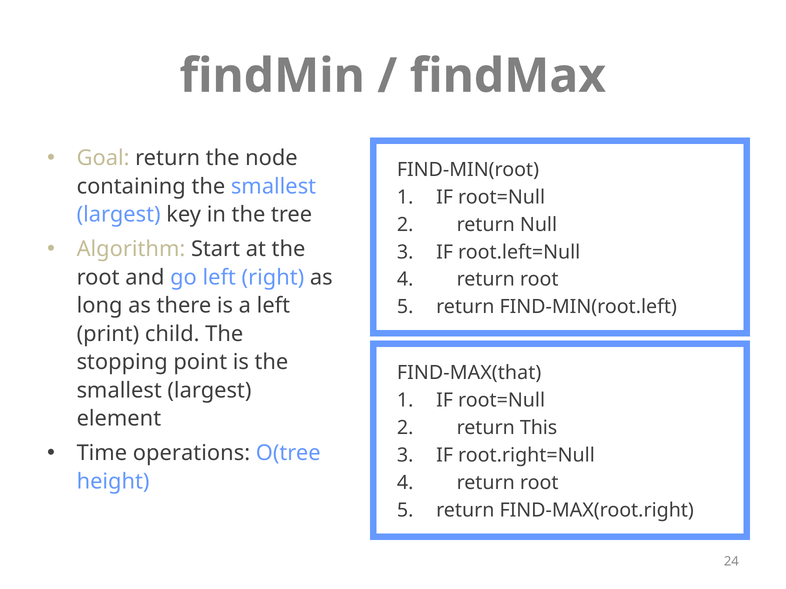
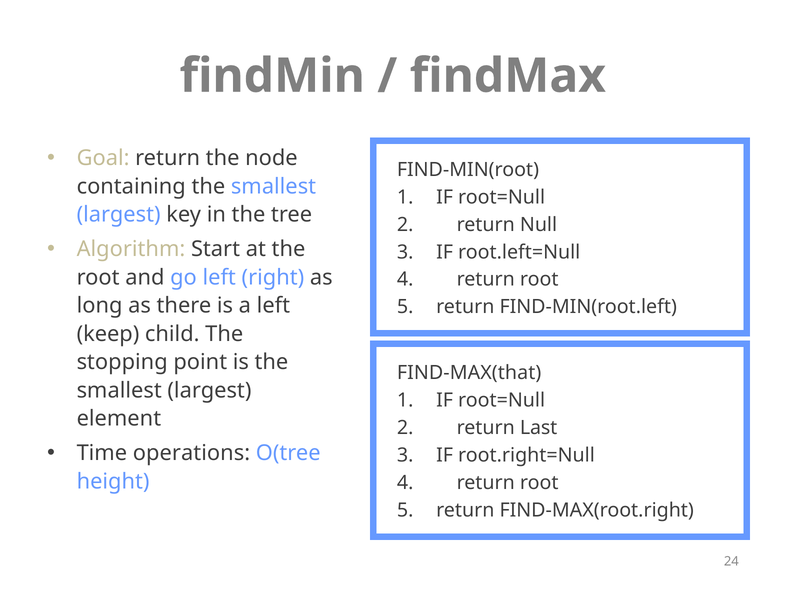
print: print -> keep (108, 334)
This: This -> Last (539, 428)
